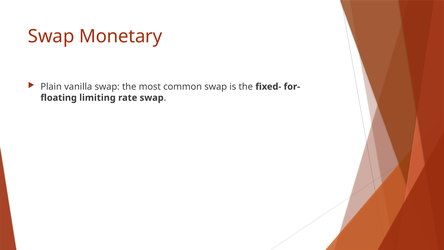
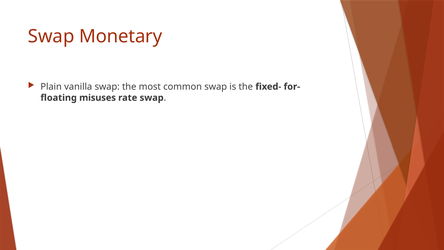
limiting: limiting -> misuses (98, 98)
